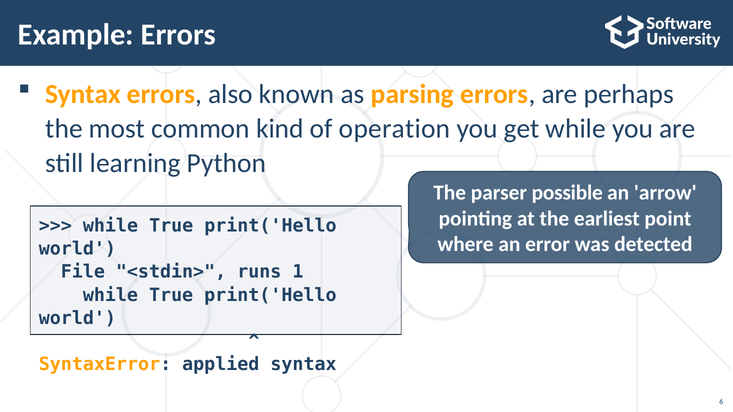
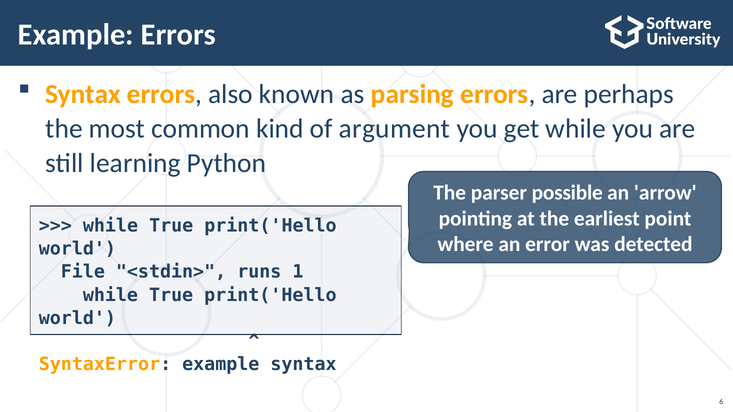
operation: operation -> argument (395, 129)
SyntaxError applied: applied -> example (221, 364)
